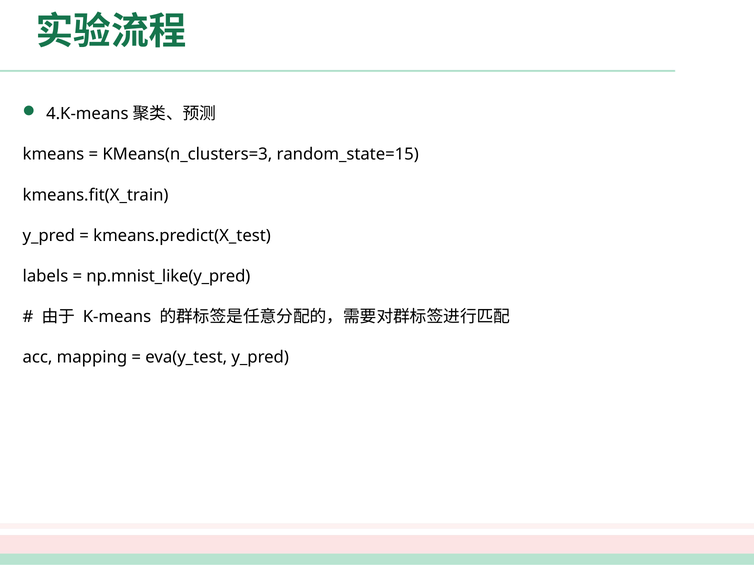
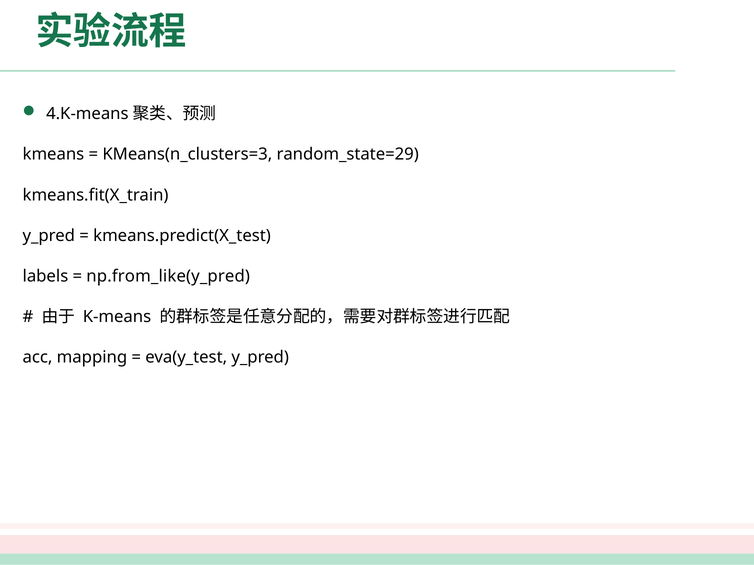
random_state=15: random_state=15 -> random_state=29 (348, 155)
np.mnist_like(y_pred: np.mnist_like(y_pred -> np.from_like(y_pred (168, 276)
